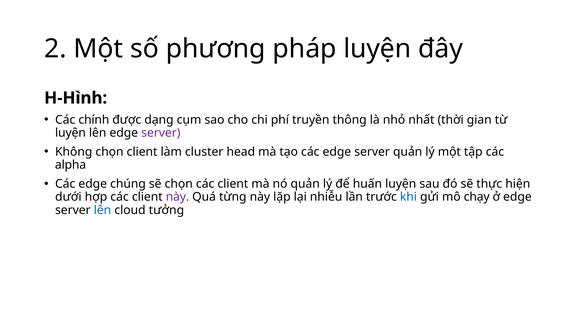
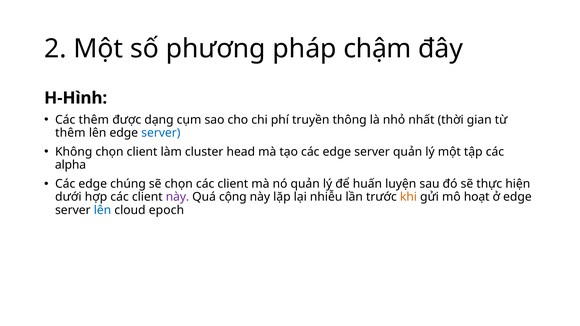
pháp luyện: luyện -> chậm (377, 49)
Các chính: chính -> thêm (94, 120)
luyện: luyện -> thêm (70, 133)
server colour: purple -> blue (161, 133)
từng: từng -> cộng (233, 197)
khi colour: blue -> orange (408, 197)
chạy: chạy -> hoạt (477, 197)
tưởng: tưởng -> epoch (166, 210)
